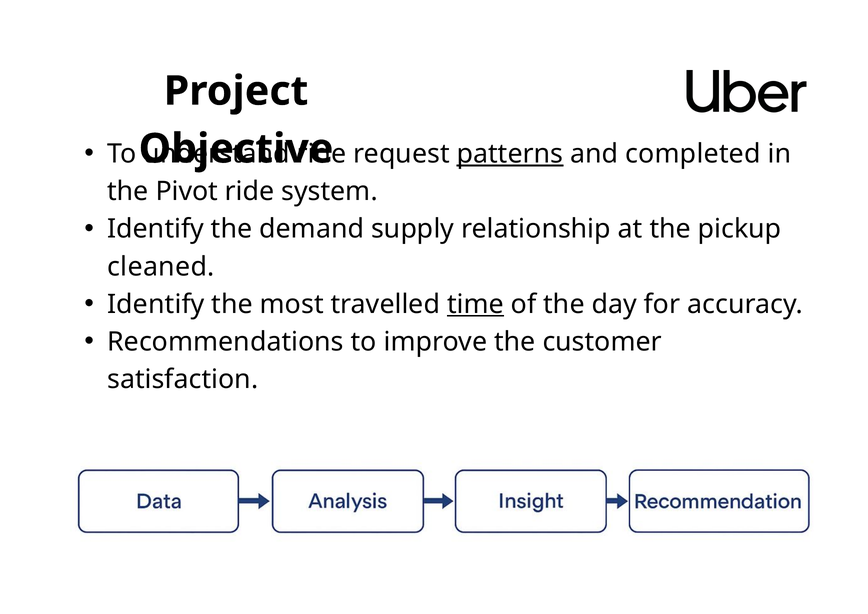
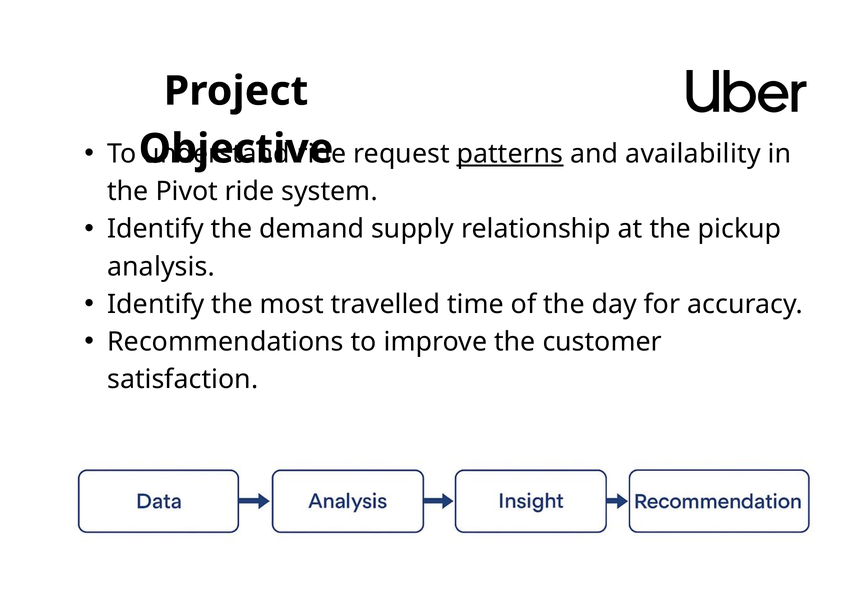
completed: completed -> availability (693, 154)
cleaned: cleaned -> analysis (161, 266)
time underline: present -> none (475, 304)
